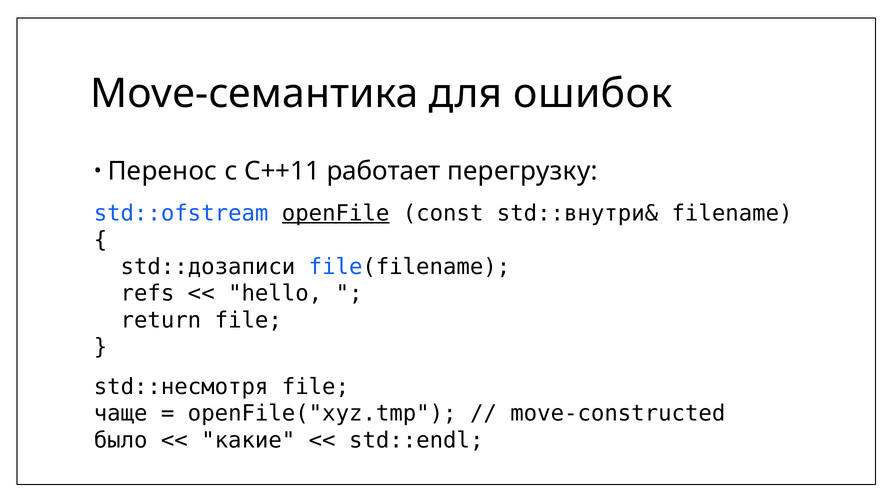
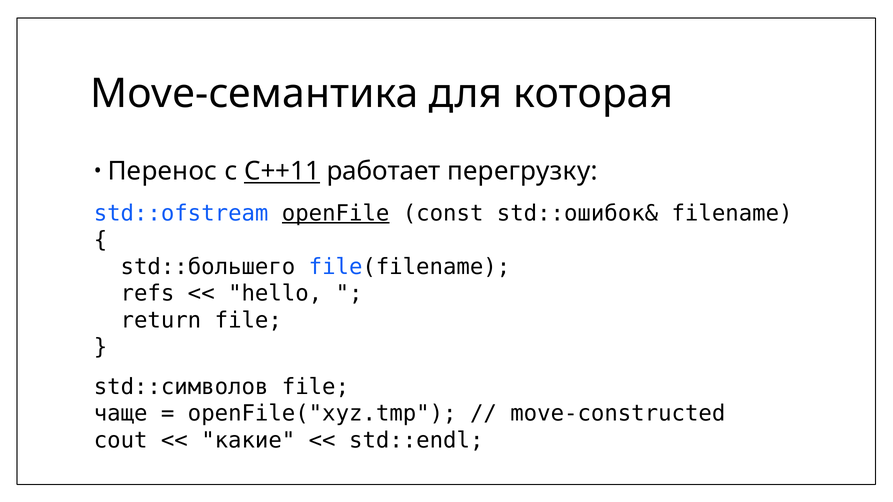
ошибок: ошибок -> которая (593, 94)
C++11 underline: none -> present (282, 171)
std::внутри&: std::внутри& -> std::ошибок& (577, 213)
std::дозаписи: std::дозаписи -> std::большего (208, 267)
std::несмотря: std::несмотря -> std::символов (181, 387)
было: было -> cout (121, 441)
